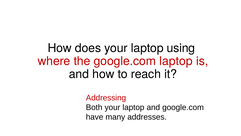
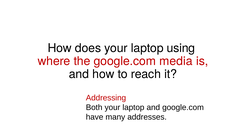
google.com laptop: laptop -> media (176, 61)
